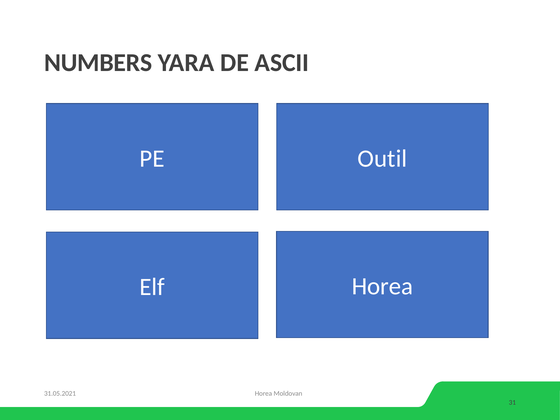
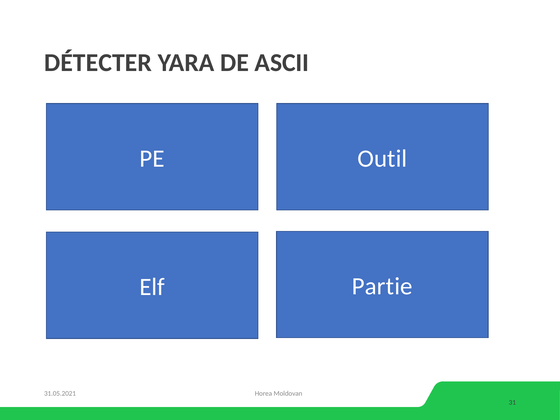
NUMBERS: NUMBERS -> DÉTECTER (98, 63)
Elf Horea: Horea -> Partie (382, 286)
